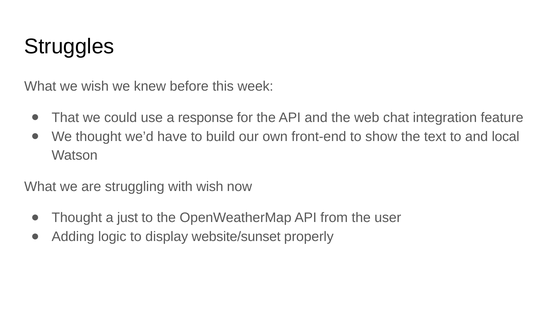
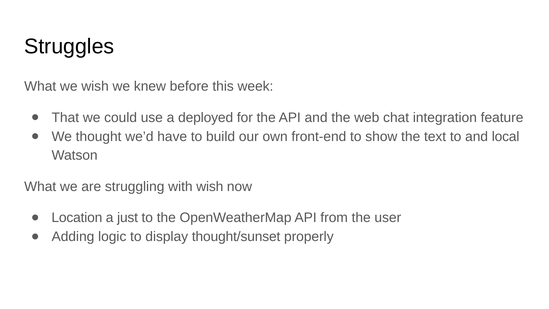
response: response -> deployed (206, 117)
Thought: Thought -> Location (77, 218)
website/sunset: website/sunset -> thought/sunset (236, 237)
